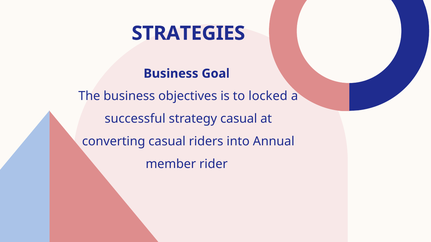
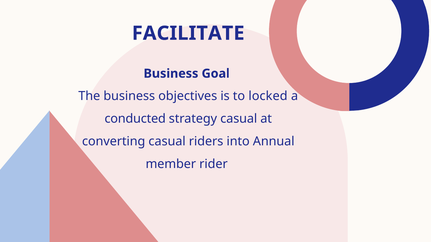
STRATEGIES: STRATEGIES -> FACILITATE (188, 33)
successful: successful -> conducted (135, 119)
